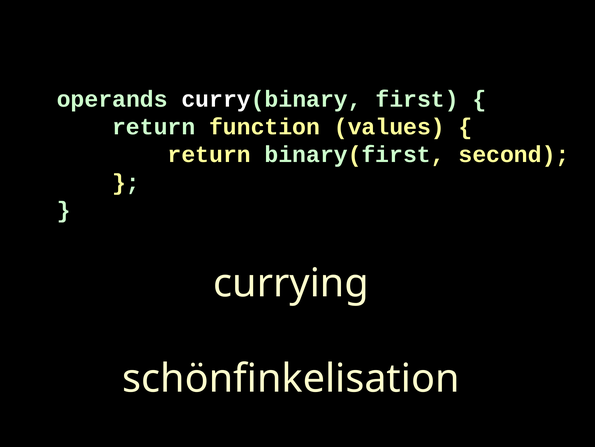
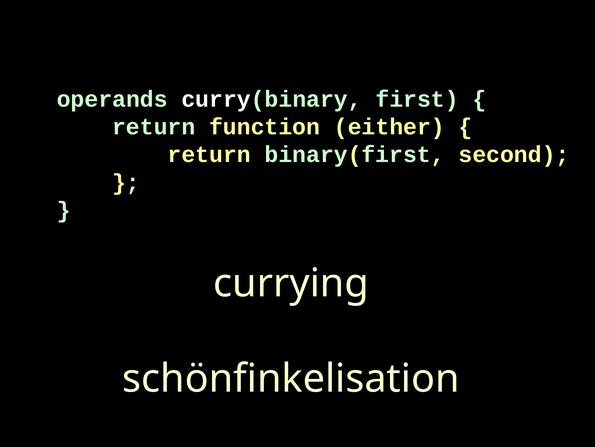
values: values -> either (389, 127)
